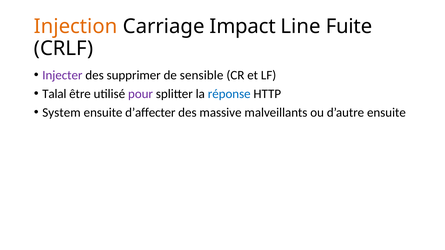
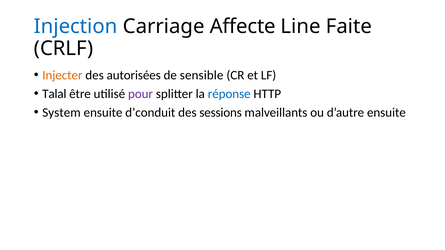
Injection colour: orange -> blue (76, 26)
Impact: Impact -> Affecte (243, 26)
Fuite: Fuite -> Faite (349, 26)
Injecter colour: purple -> orange (62, 75)
supprimer: supprimer -> autorisées (134, 75)
d’affecter: d’affecter -> d’conduit (150, 113)
massive: massive -> sessions (221, 113)
